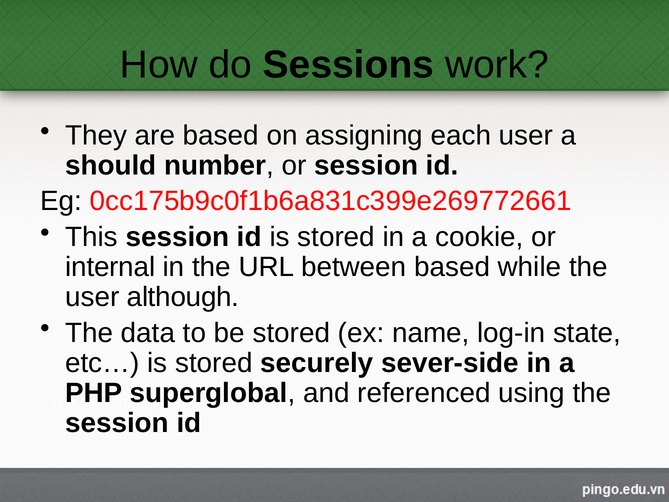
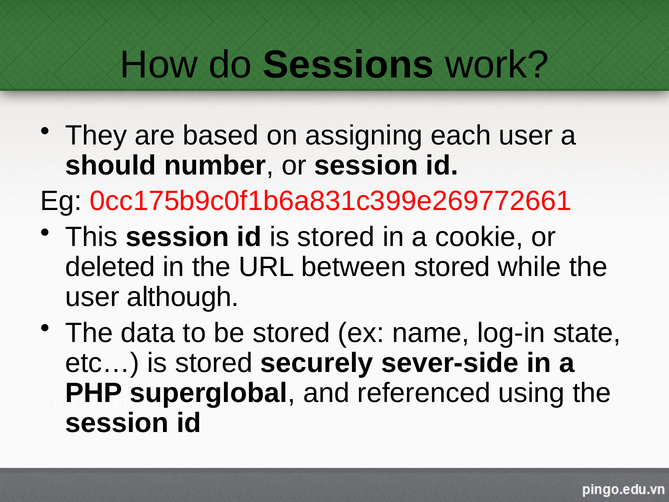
internal: internal -> deleted (110, 267)
between based: based -> stored (452, 267)
